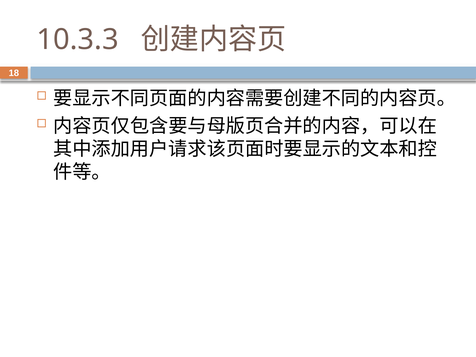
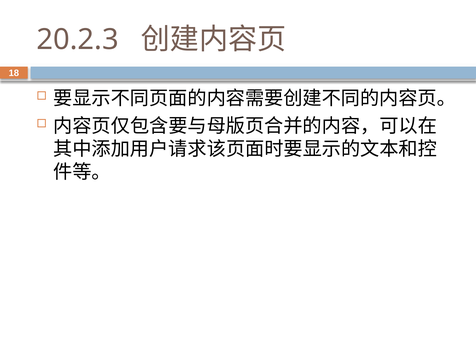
10.3.3: 10.3.3 -> 20.2.3 (78, 40)
